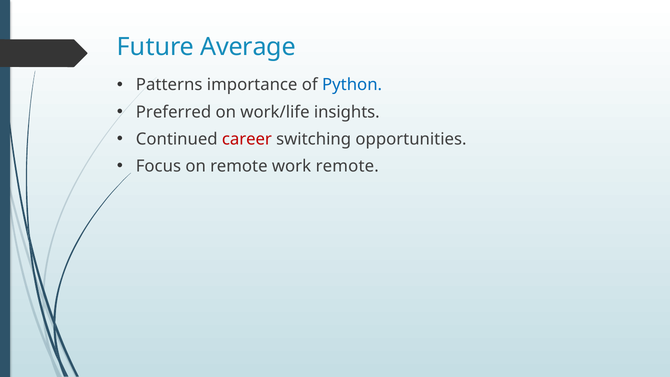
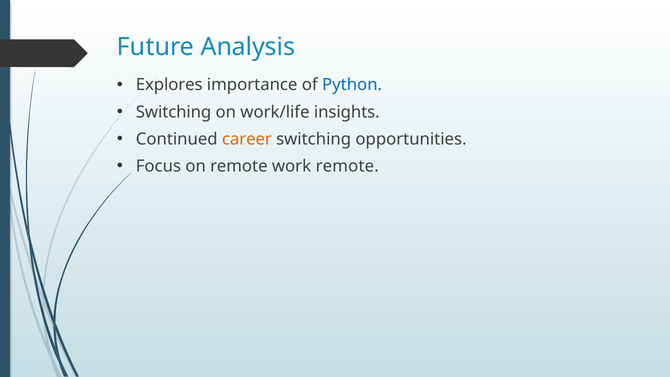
Average: Average -> Analysis (248, 47)
Patterns: Patterns -> Explores (169, 85)
Preferred: Preferred -> Switching (174, 112)
career colour: red -> orange (247, 139)
